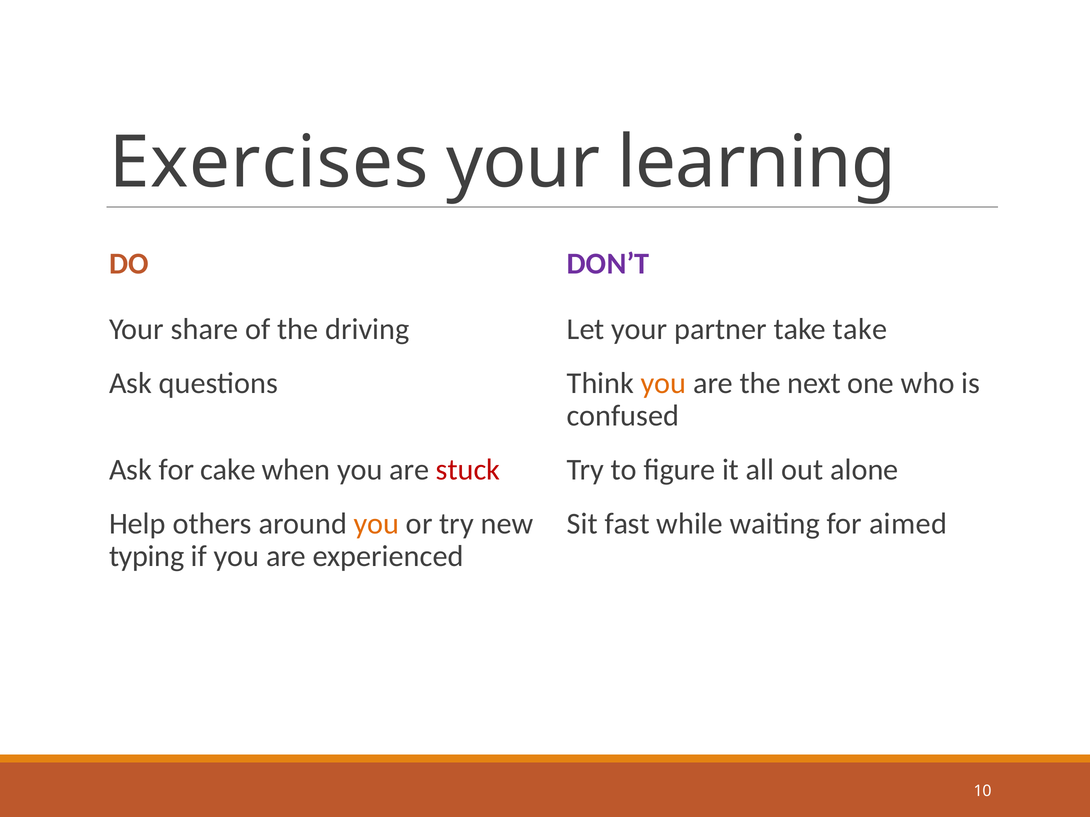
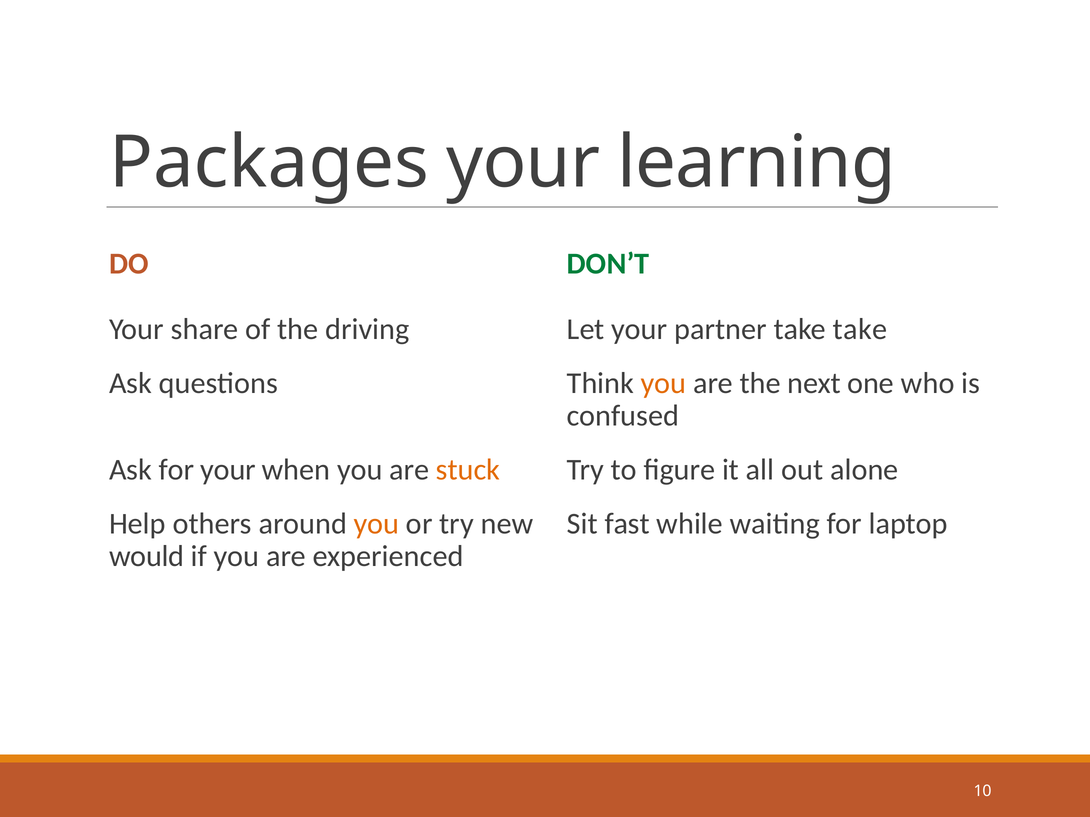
Exercises: Exercises -> Packages (269, 163)
DON’T colour: purple -> green (608, 264)
for cake: cake -> your (228, 470)
stuck colour: red -> orange (468, 470)
aimed: aimed -> laptop (908, 524)
typing: typing -> would (147, 557)
